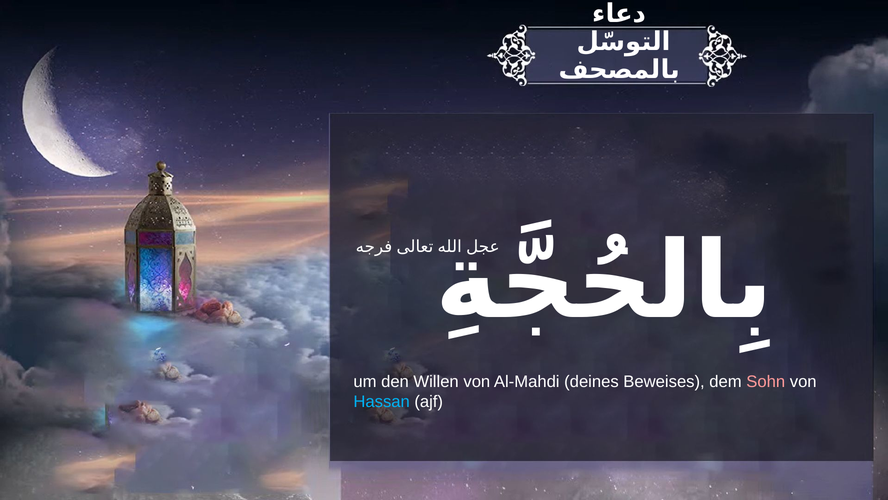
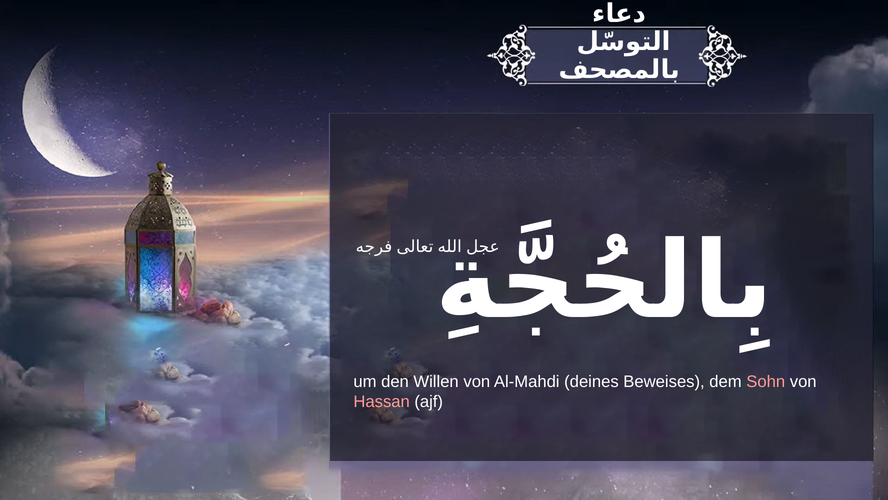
Hassan colour: light blue -> pink (382, 401)
